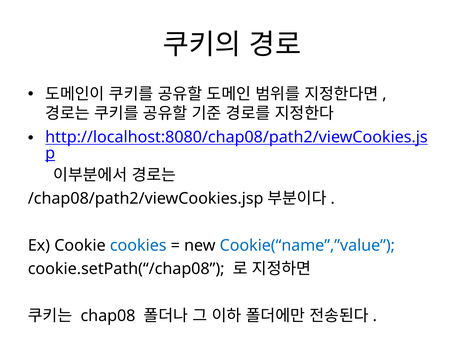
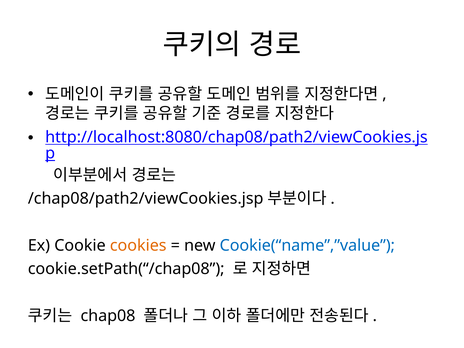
cookies colour: blue -> orange (138, 245)
